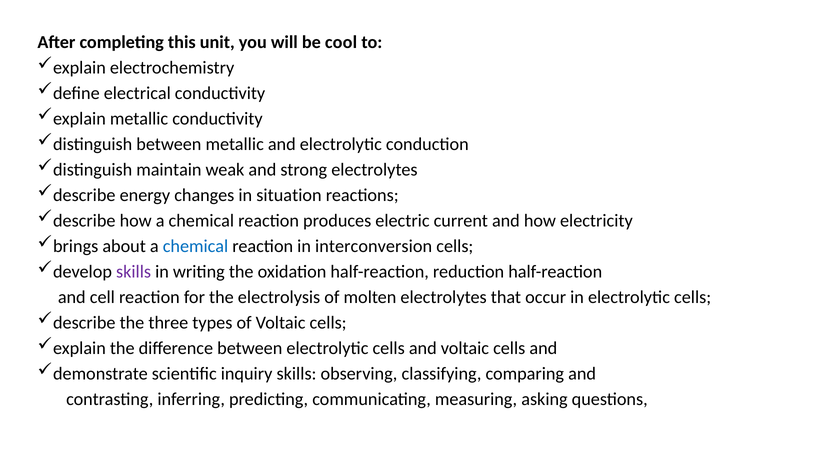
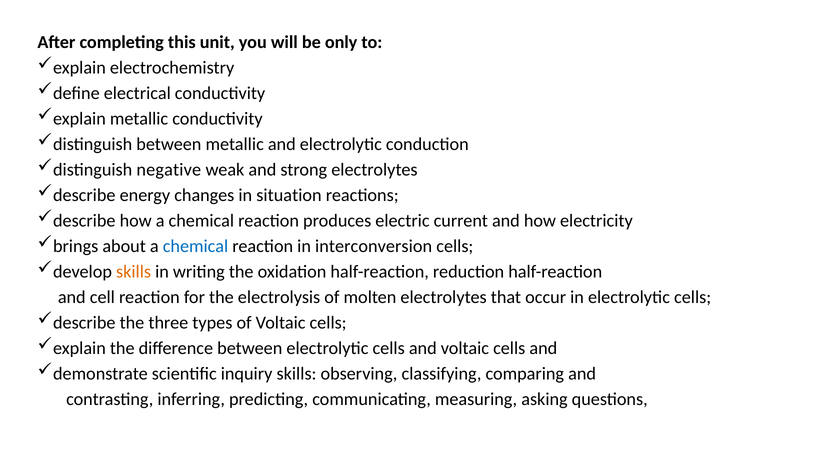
cool: cool -> only (341, 42)
maintain: maintain -> negative (169, 170)
skills colour: purple -> orange (134, 272)
